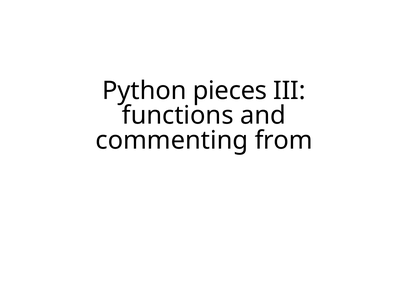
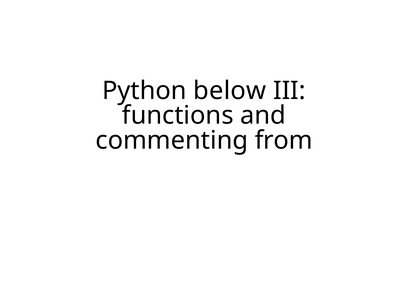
pieces: pieces -> below (230, 91)
